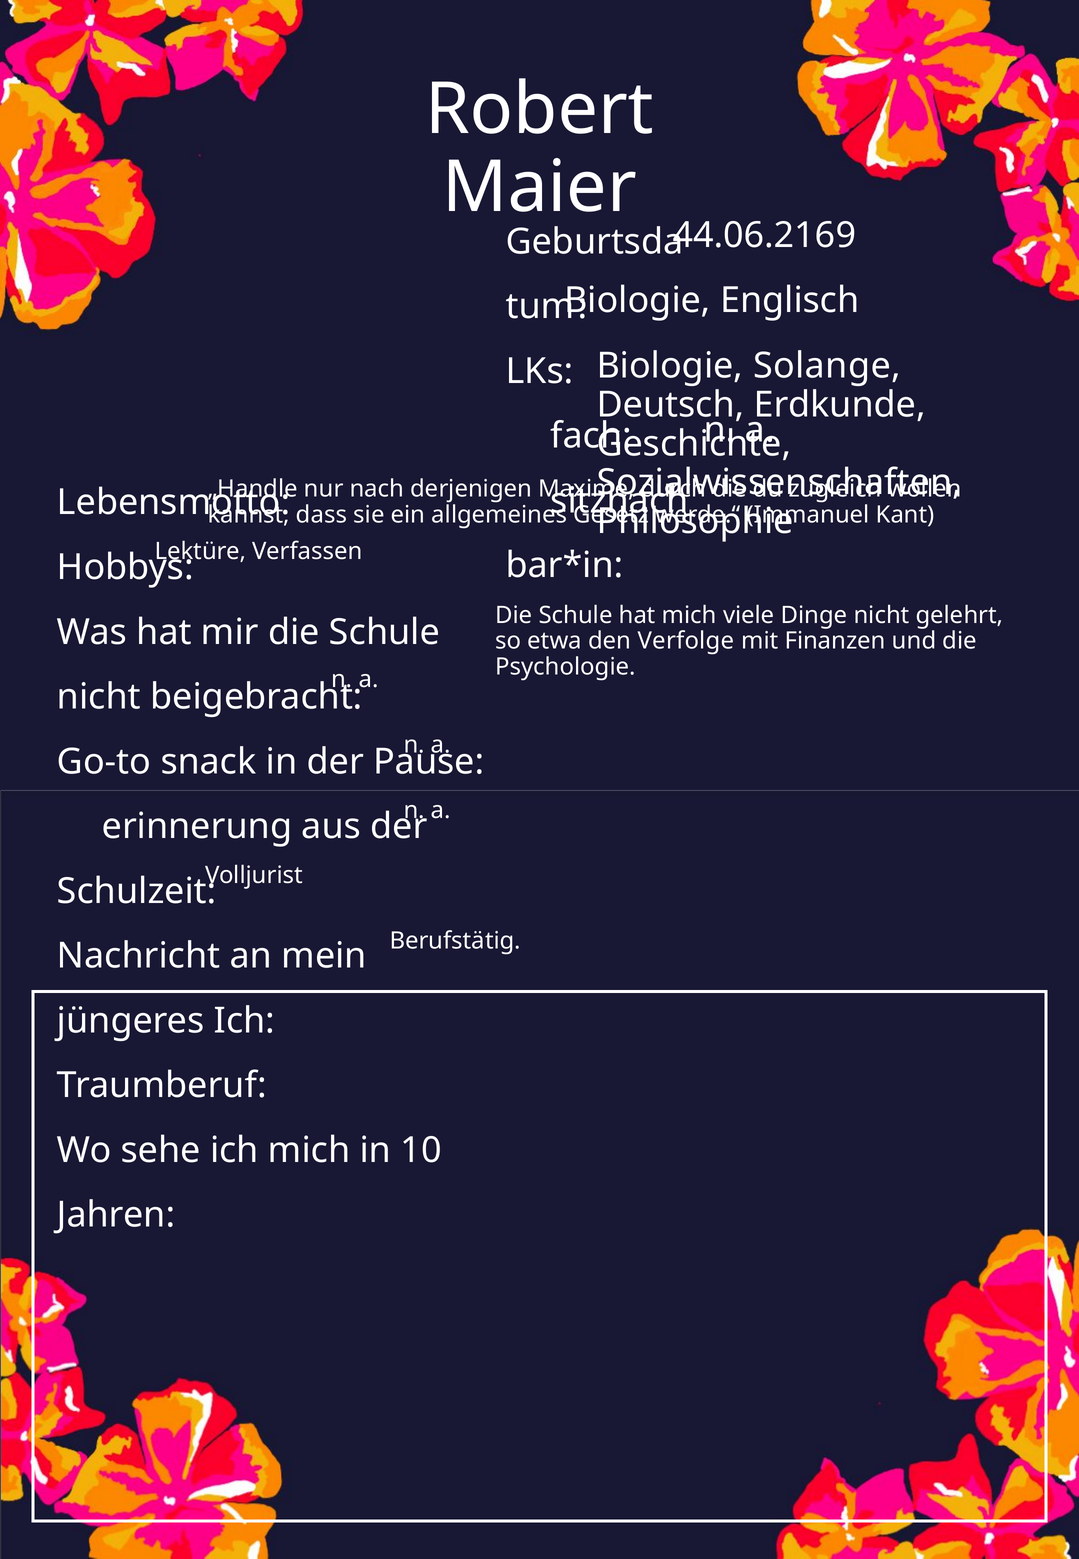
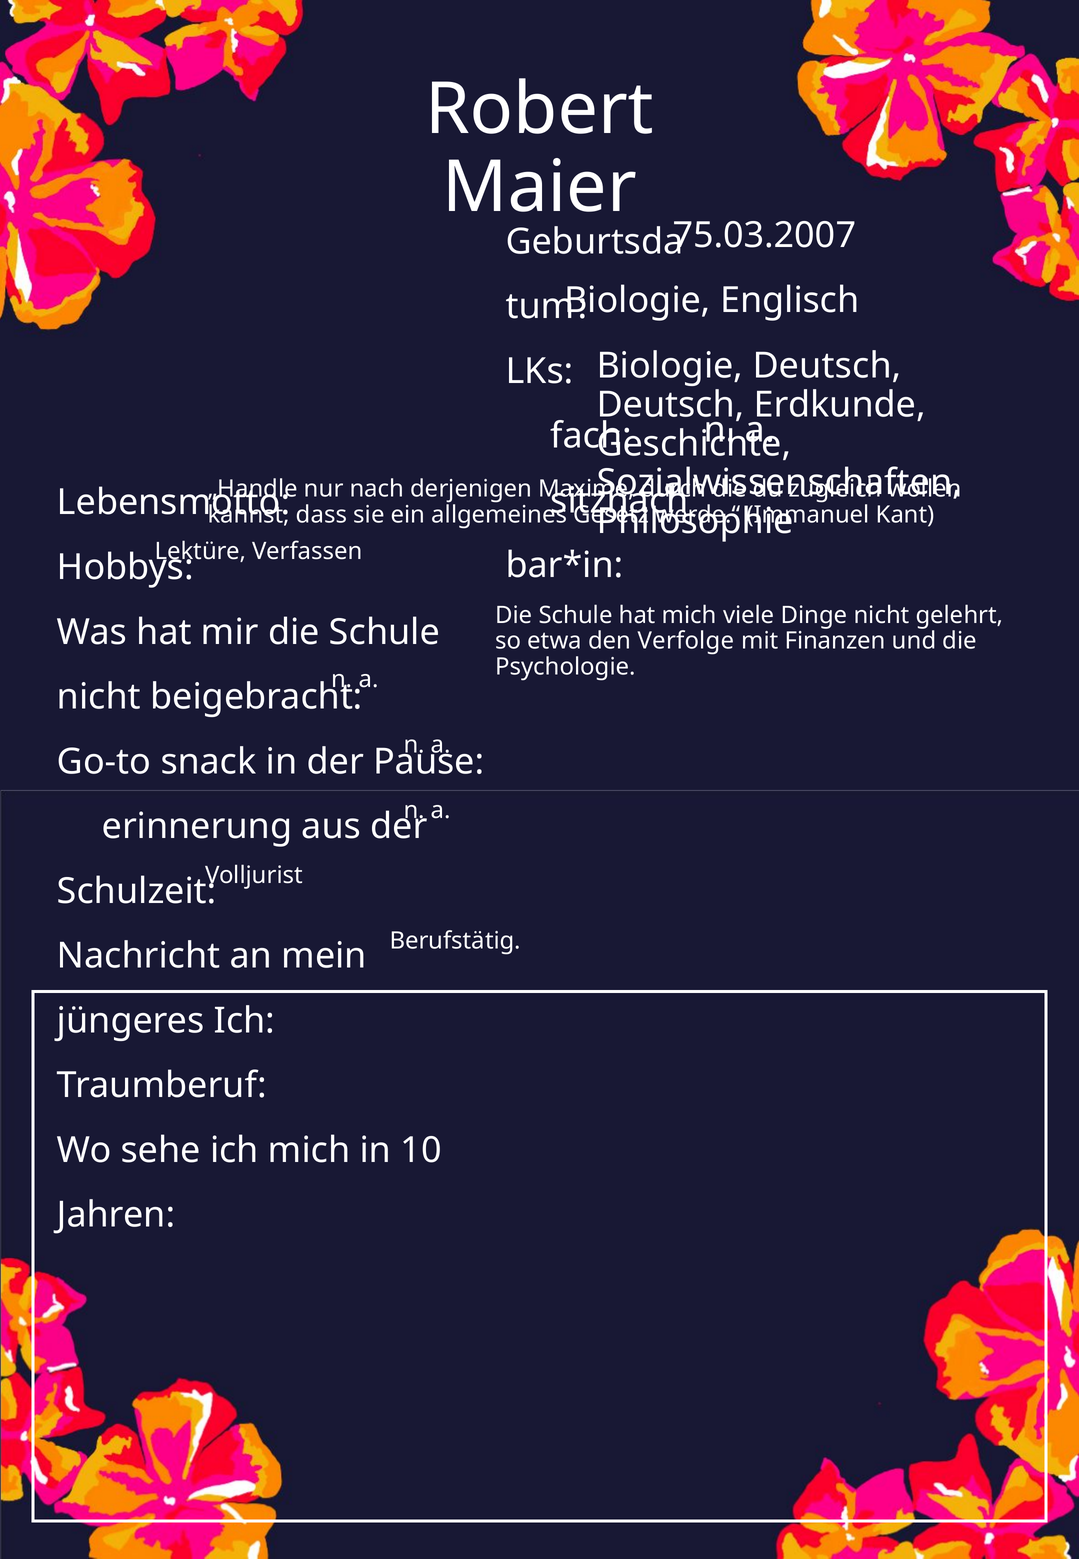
44.06.2169: 44.06.2169 -> 75.03.2007 (764, 235)
Biologie Solange: Solange -> Deutsch (827, 366)
